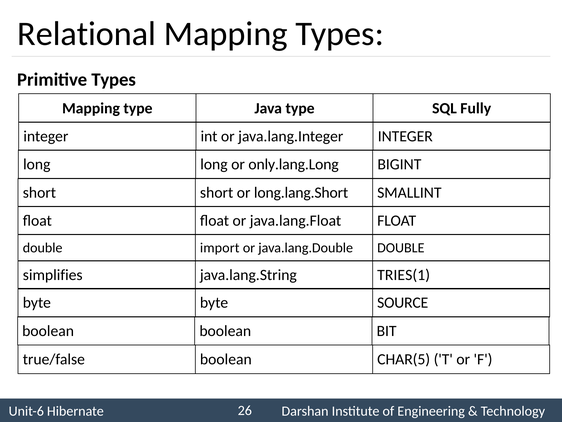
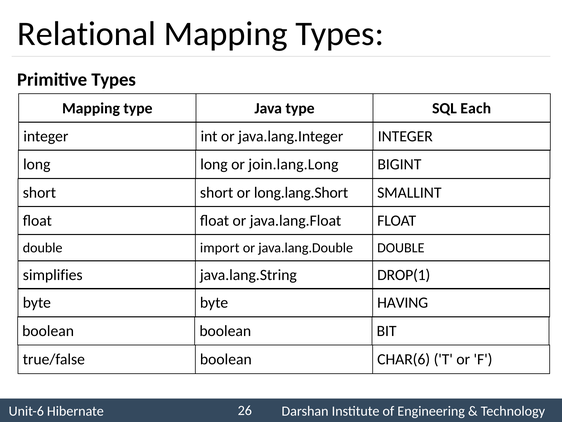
Fully: Fully -> Each (476, 108)
only.lang.Long: only.lang.Long -> join.lang.Long (293, 164)
TRIES(1: TRIES(1 -> DROP(1 (404, 275)
SOURCE: SOURCE -> HAVING (403, 302)
CHAR(5: CHAR(5 -> CHAR(6 (404, 359)
